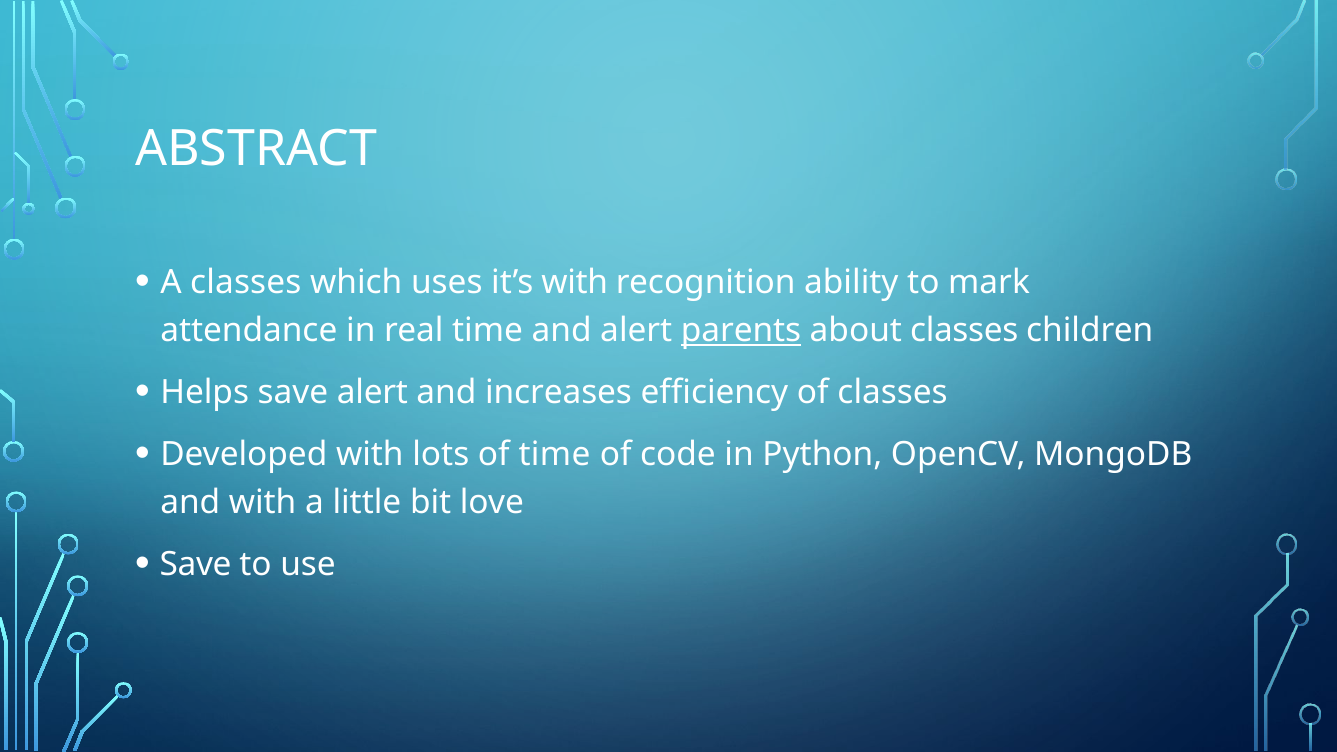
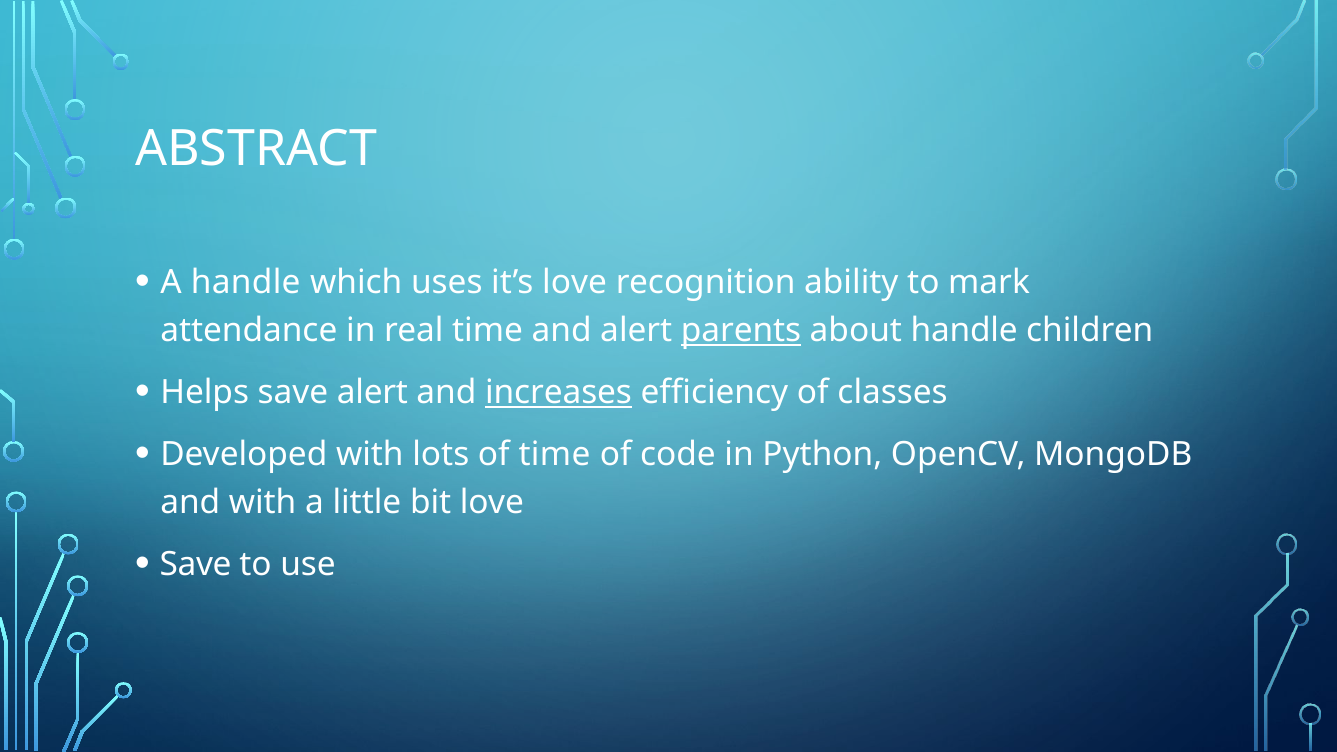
A classes: classes -> handle (246, 282)
it’s with: with -> love (575, 282)
about classes: classes -> handle (964, 330)
increases underline: none -> present (559, 392)
